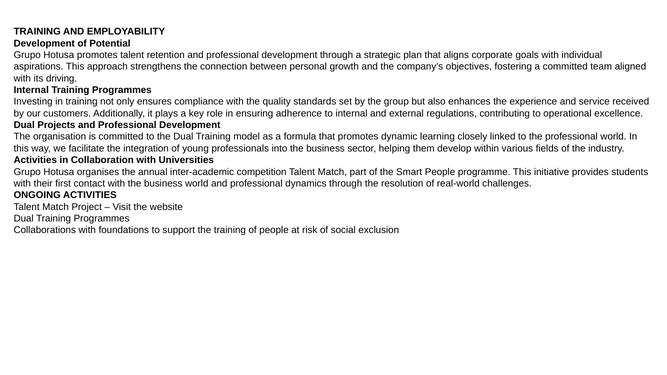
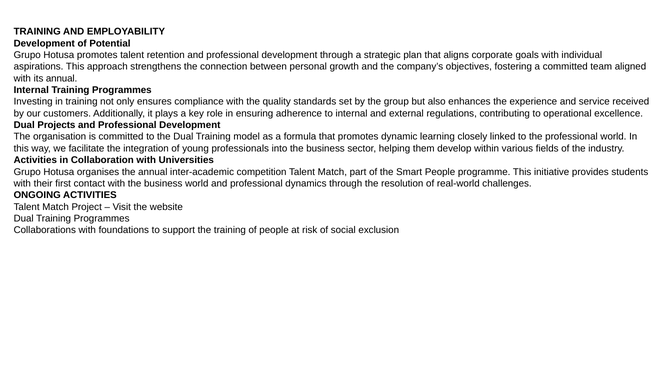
its driving: driving -> annual (62, 78)
